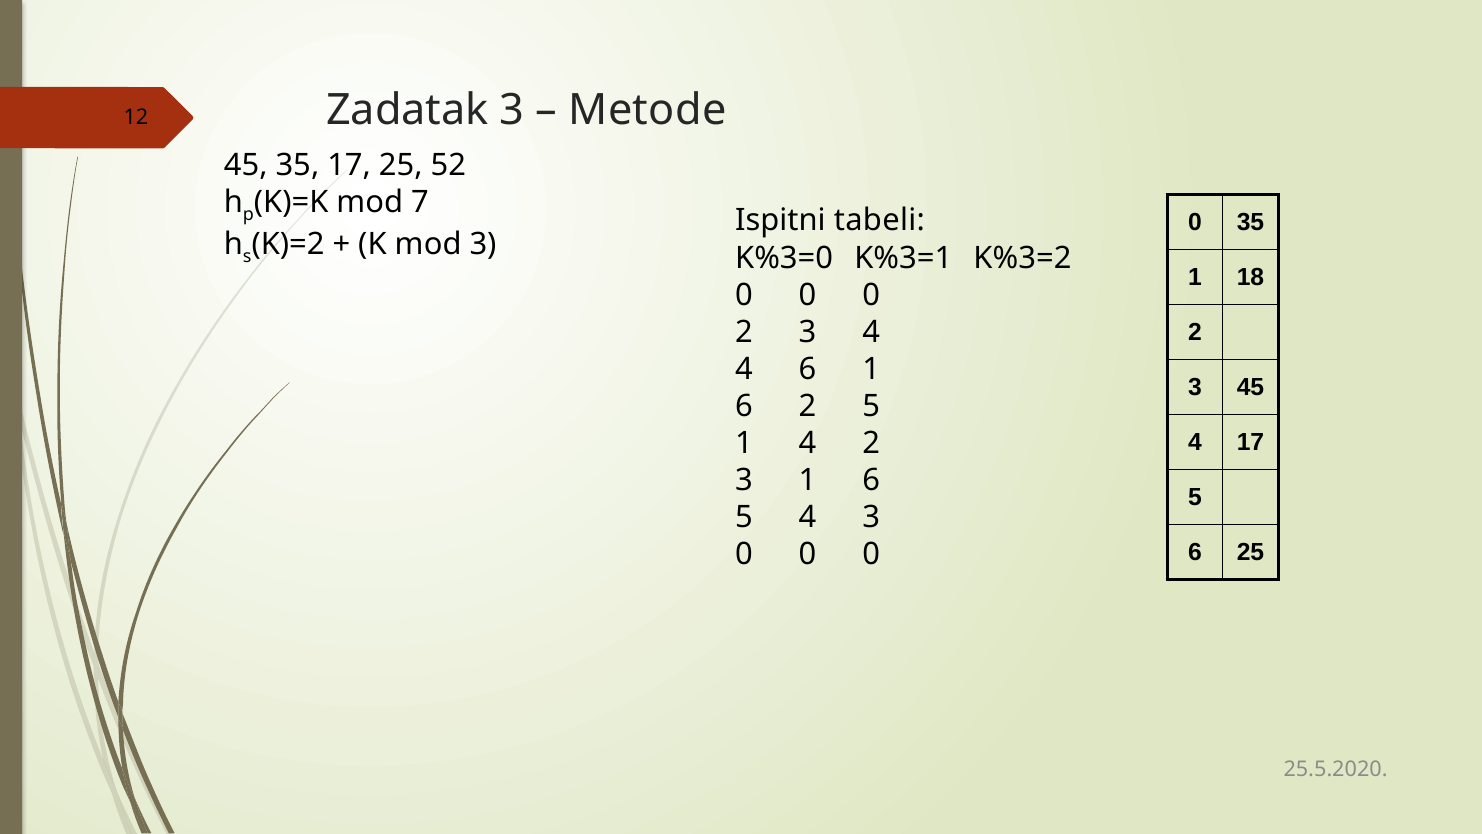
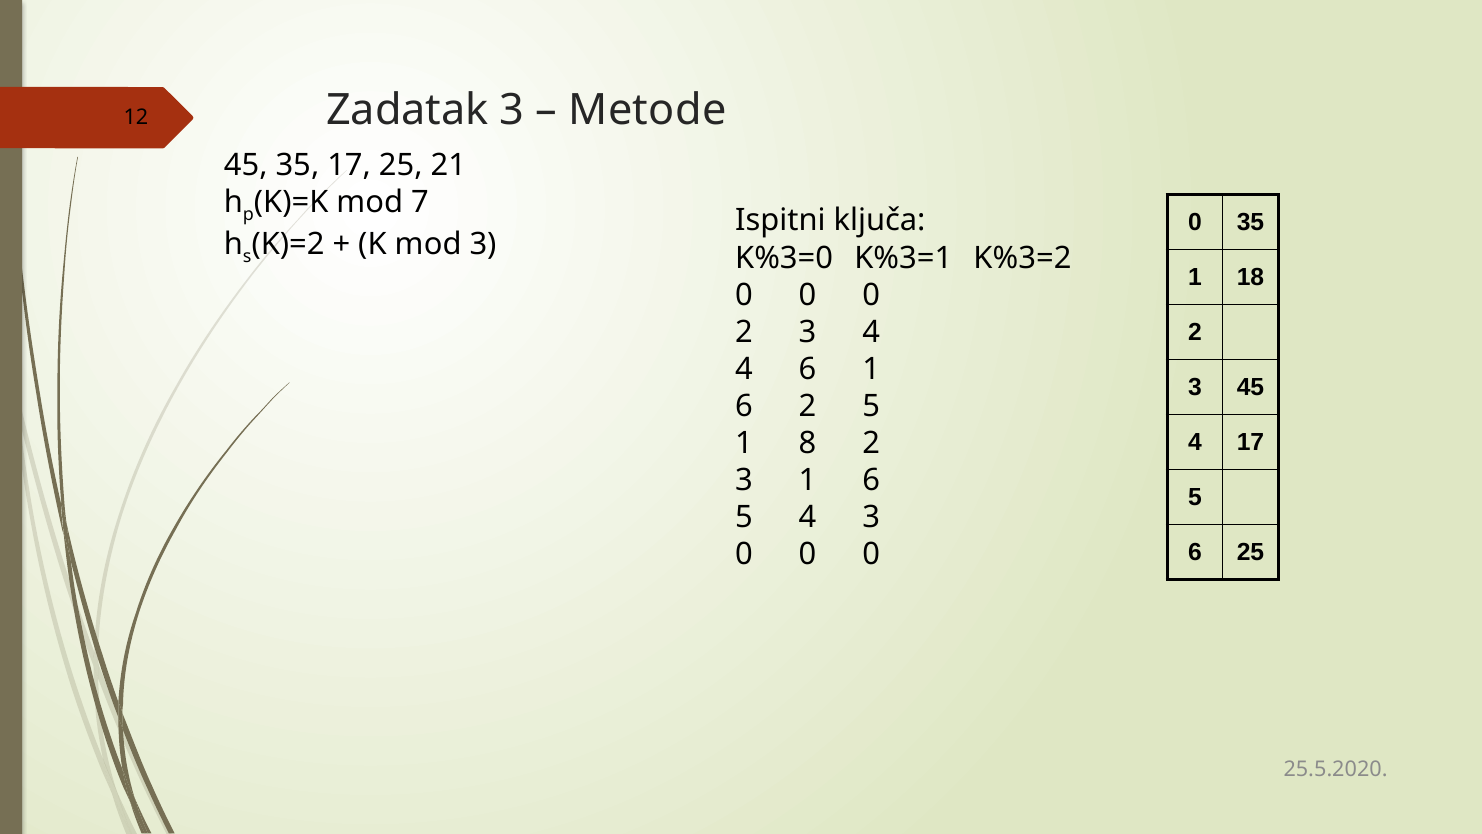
52: 52 -> 21 (448, 165)
tabeli: tabeli -> ključa (880, 221)
1 4: 4 -> 8 (808, 443)
